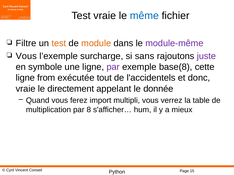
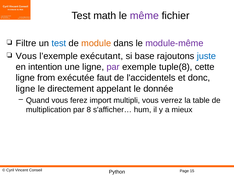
Test vraie: vraie -> math (105, 16)
même colour: blue -> purple (144, 16)
test colour: orange -> blue (59, 43)
surcharge: surcharge -> exécutant (102, 56)
sans: sans -> base (145, 56)
juste colour: purple -> blue (206, 56)
symbole: symbole -> intention (45, 67)
base(8: base(8 -> tuple(8 (176, 67)
tout: tout -> faut (104, 78)
vraie: vraie -> ligne (26, 89)
